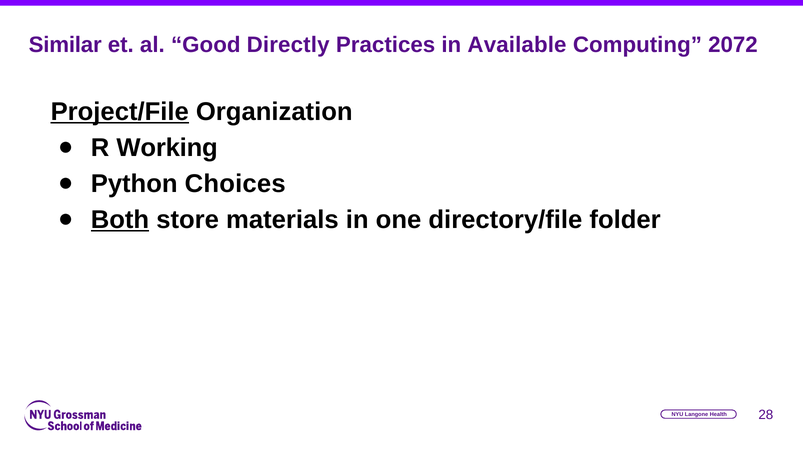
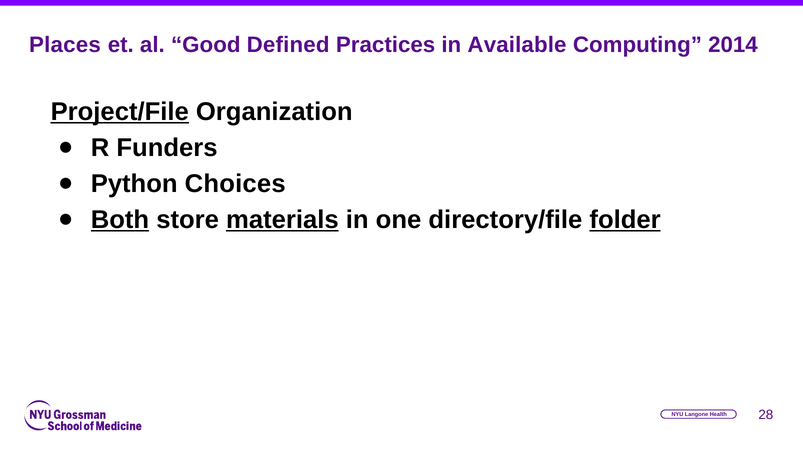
Similar: Similar -> Places (65, 45)
Directly: Directly -> Defined (288, 45)
2072: 2072 -> 2014 (733, 45)
Working: Working -> Funders (167, 148)
materials underline: none -> present (282, 220)
folder underline: none -> present (625, 220)
